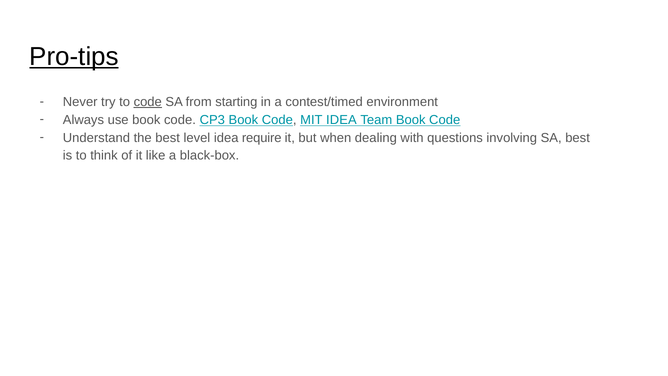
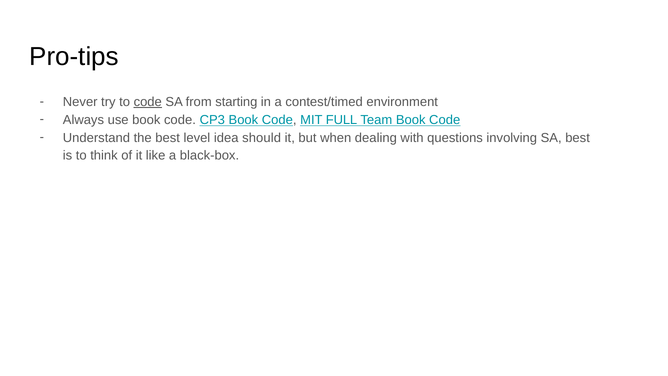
Pro-tips underline: present -> none (74, 57)
MIT IDEA: IDEA -> FULL (342, 120)
require: require -> should (262, 138)
